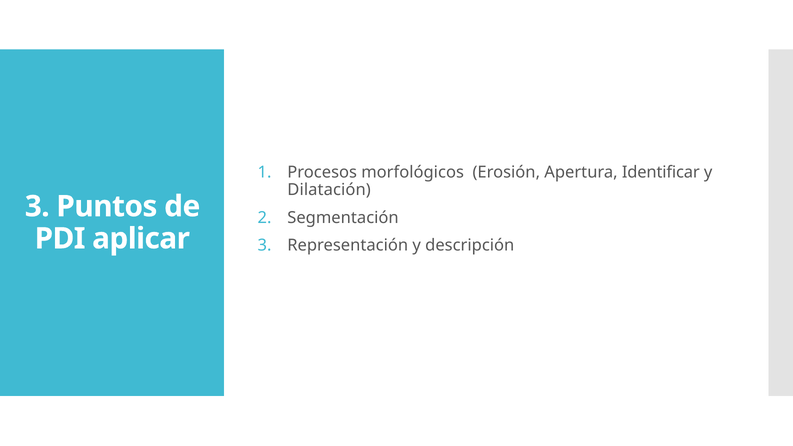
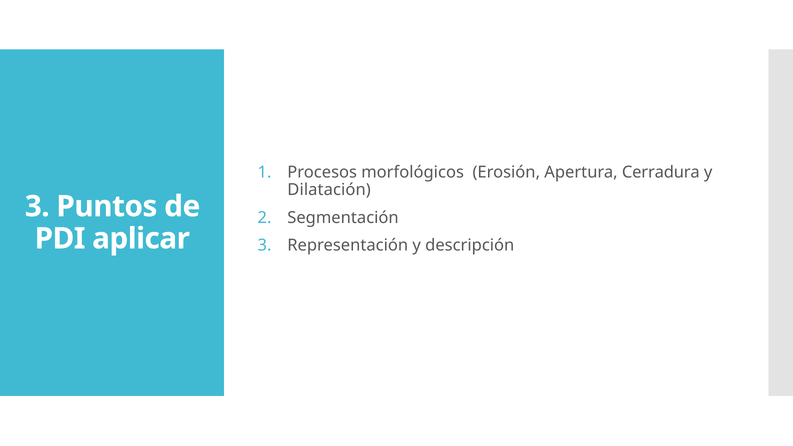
Identificar: Identificar -> Cerradura (661, 172)
